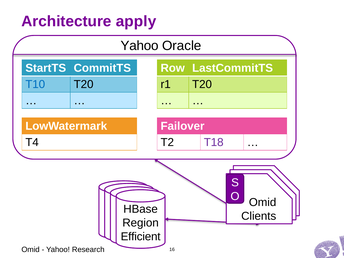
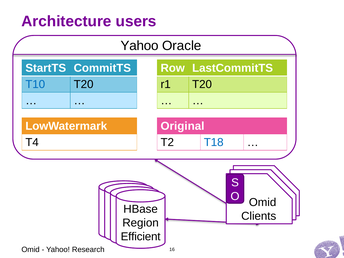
apply: apply -> users (136, 21)
Failover: Failover -> Original (182, 126)
T18 colour: purple -> blue (214, 142)
